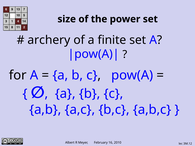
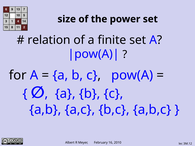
archery: archery -> relation (49, 40)
